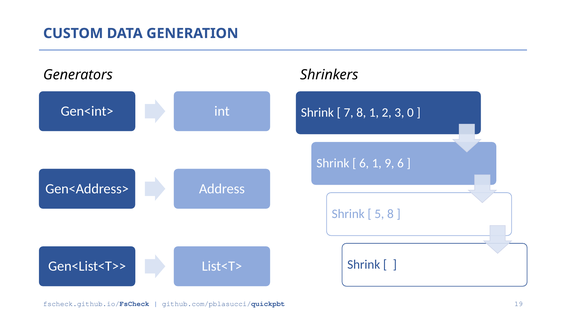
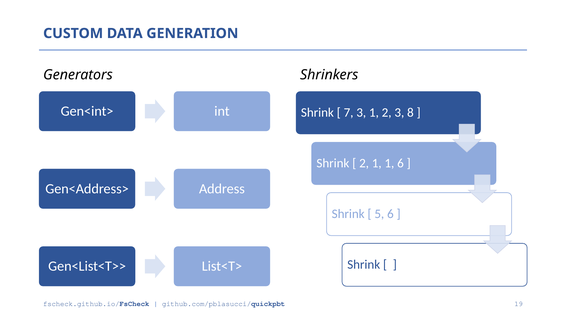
7 8: 8 -> 3 (361, 113)
0: 0 -> 8 (410, 113)
6: 6 -> 2 (364, 164)
1 9: 9 -> 1 (389, 164)
5 8: 8 -> 6 (390, 214)
